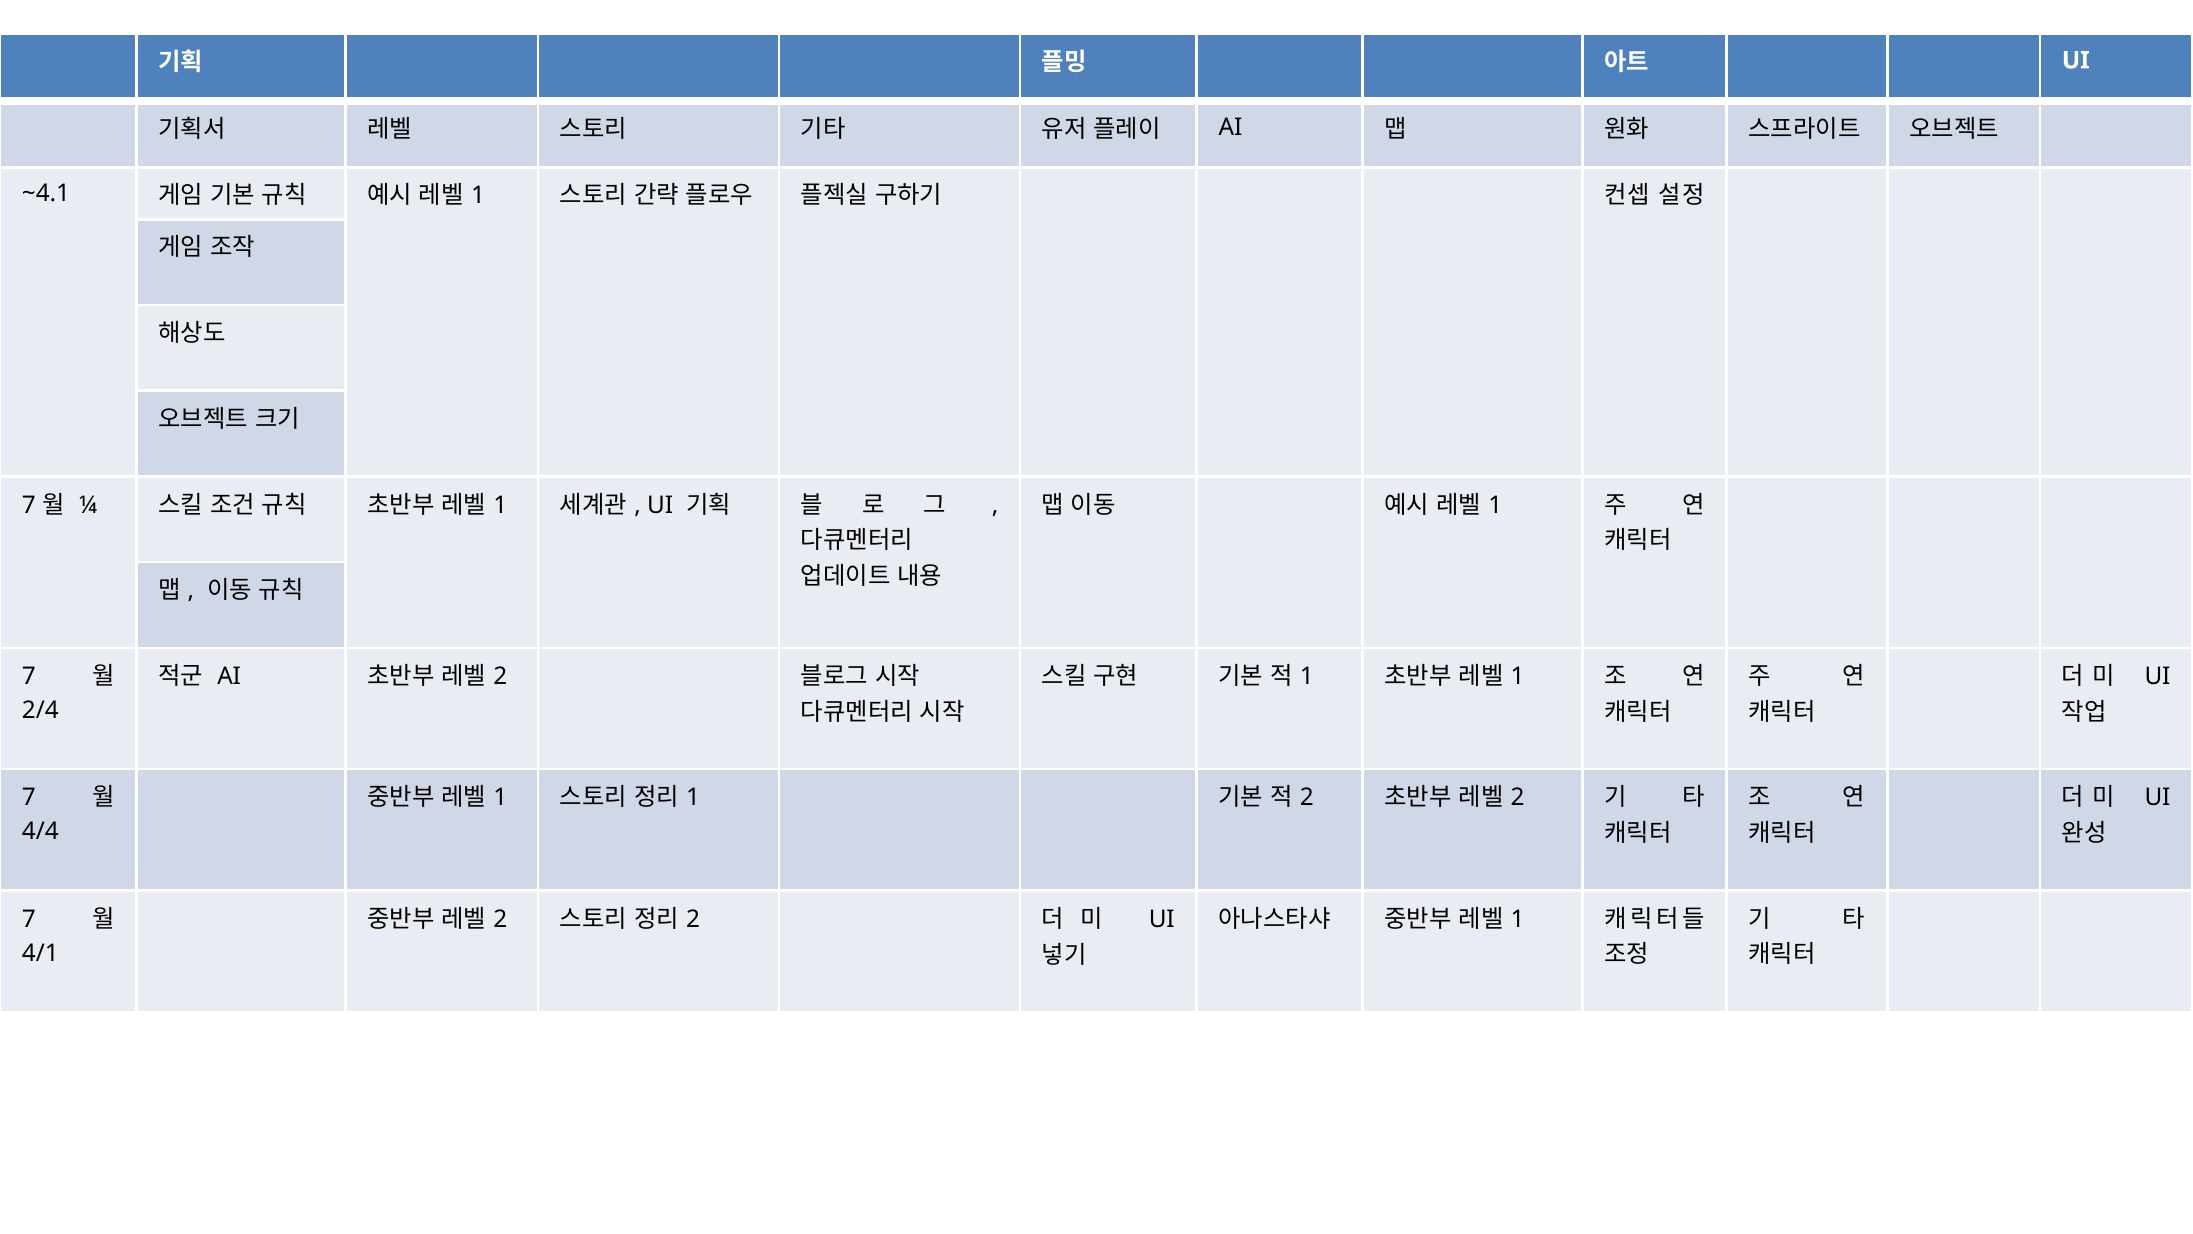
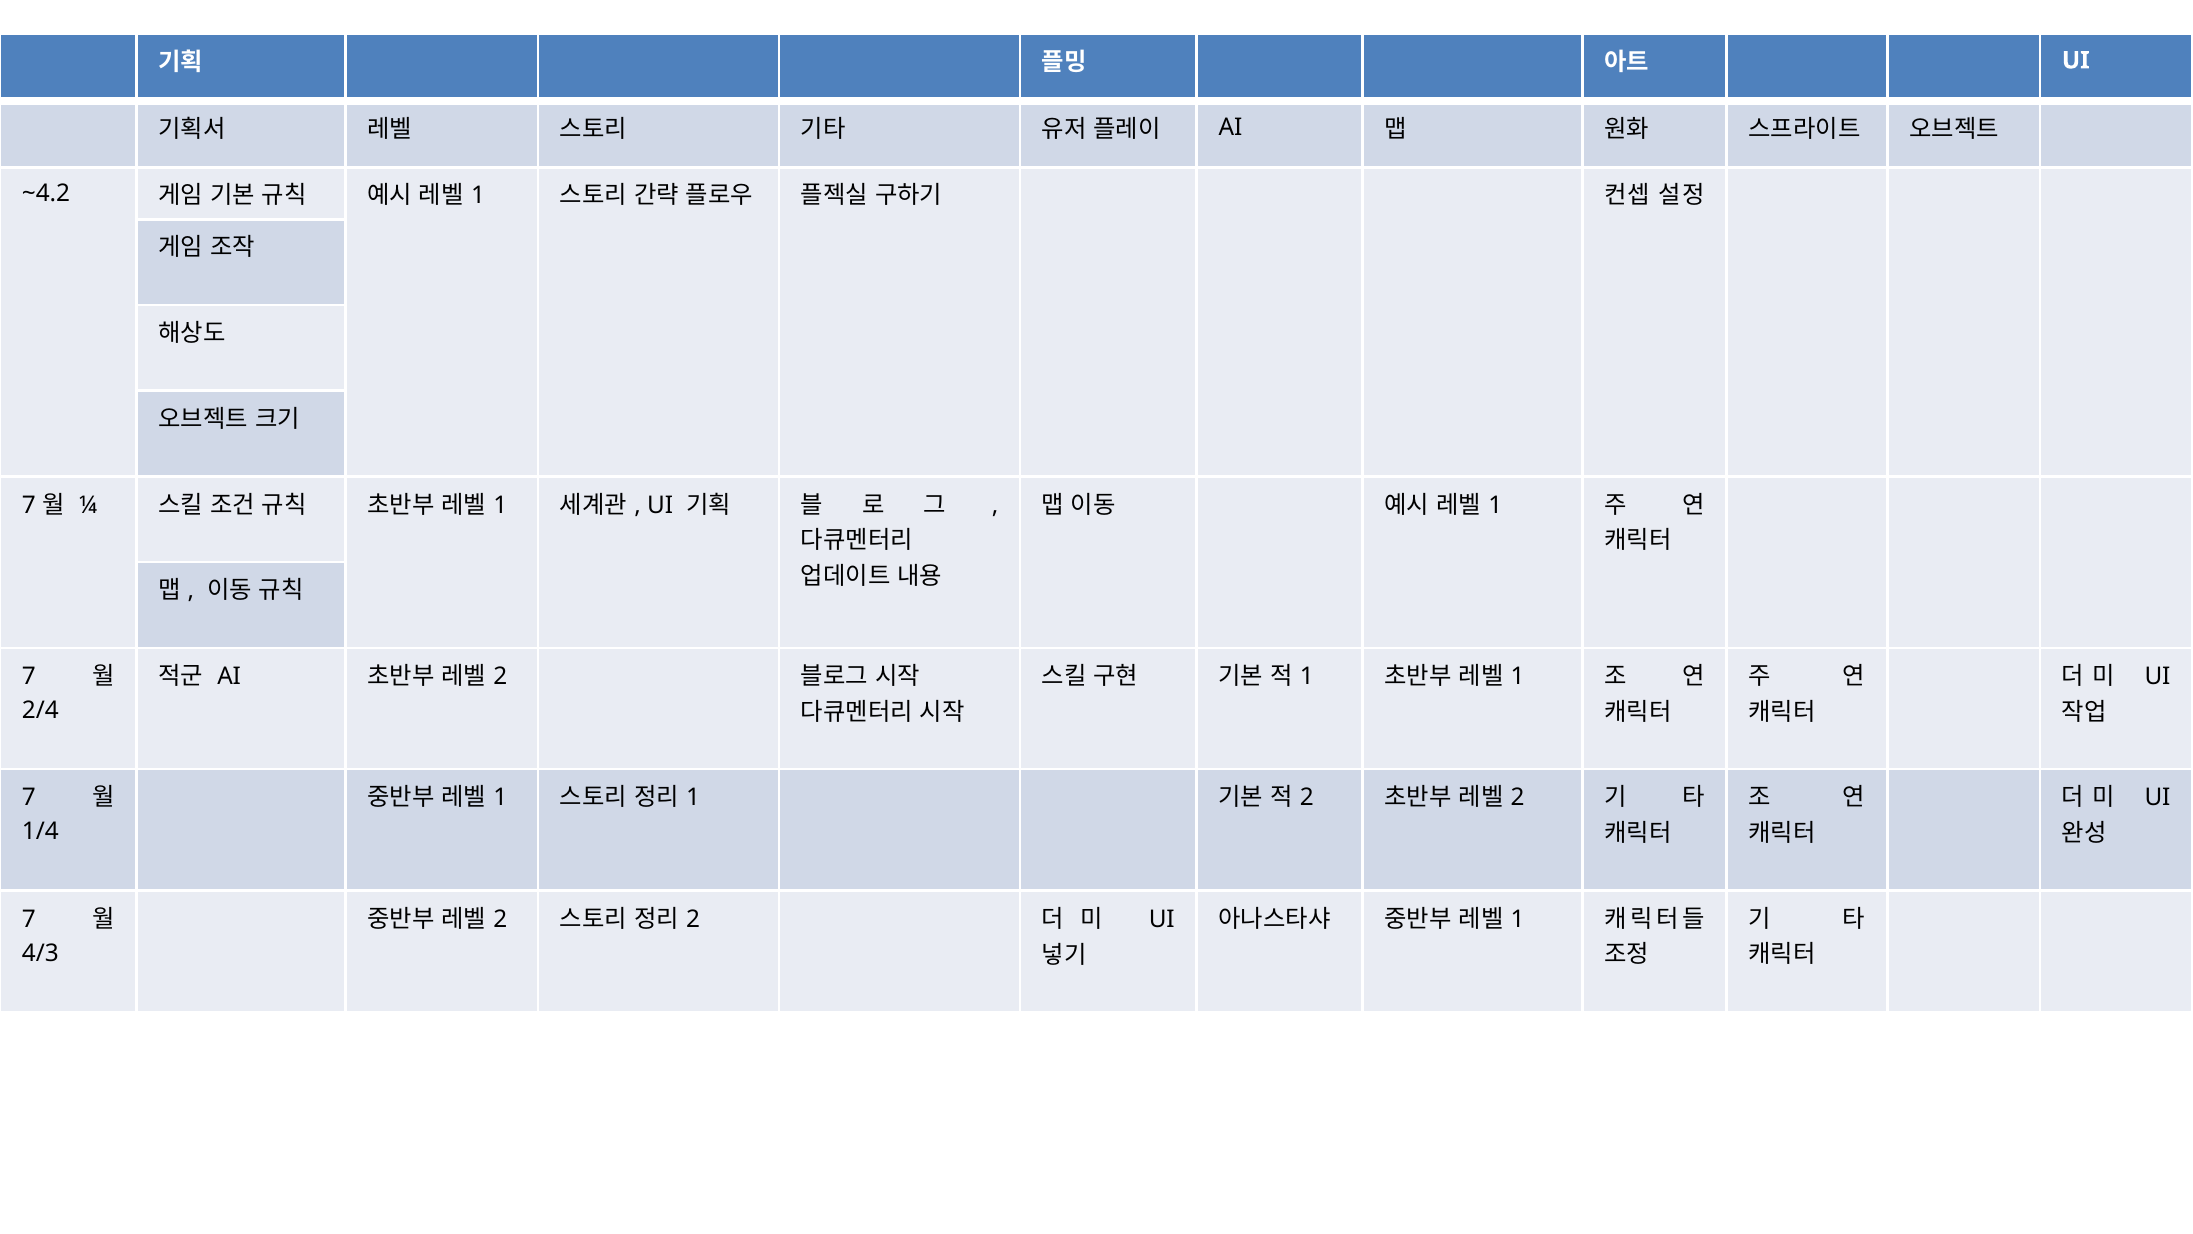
~4.1: ~4.1 -> ~4.2 (46, 194)
4/4: 4/4 -> 1/4 (40, 831)
4/1: 4/1 -> 4/3 (40, 953)
